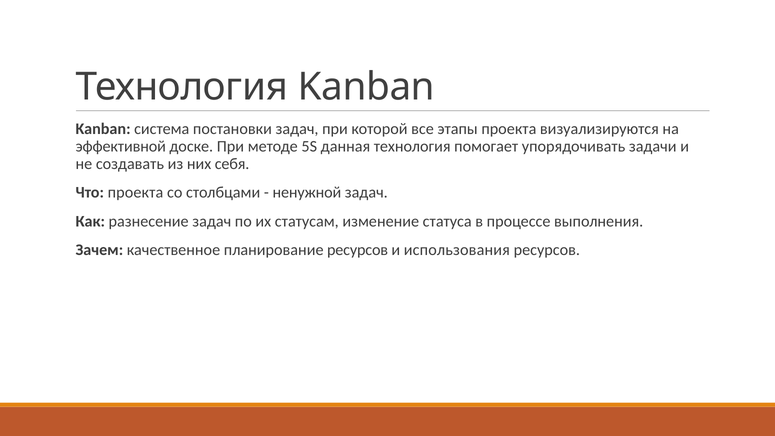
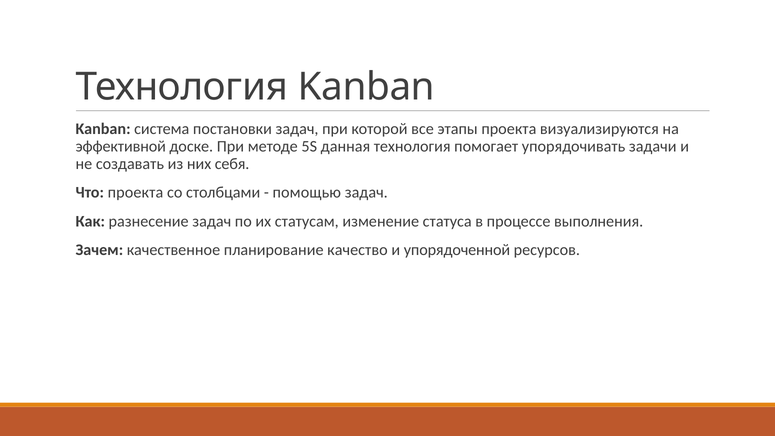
ненужной: ненужной -> помощью (307, 192)
планирование ресурсов: ресурсов -> качество (357, 250)
использования: использования -> упорядоченной (457, 250)
